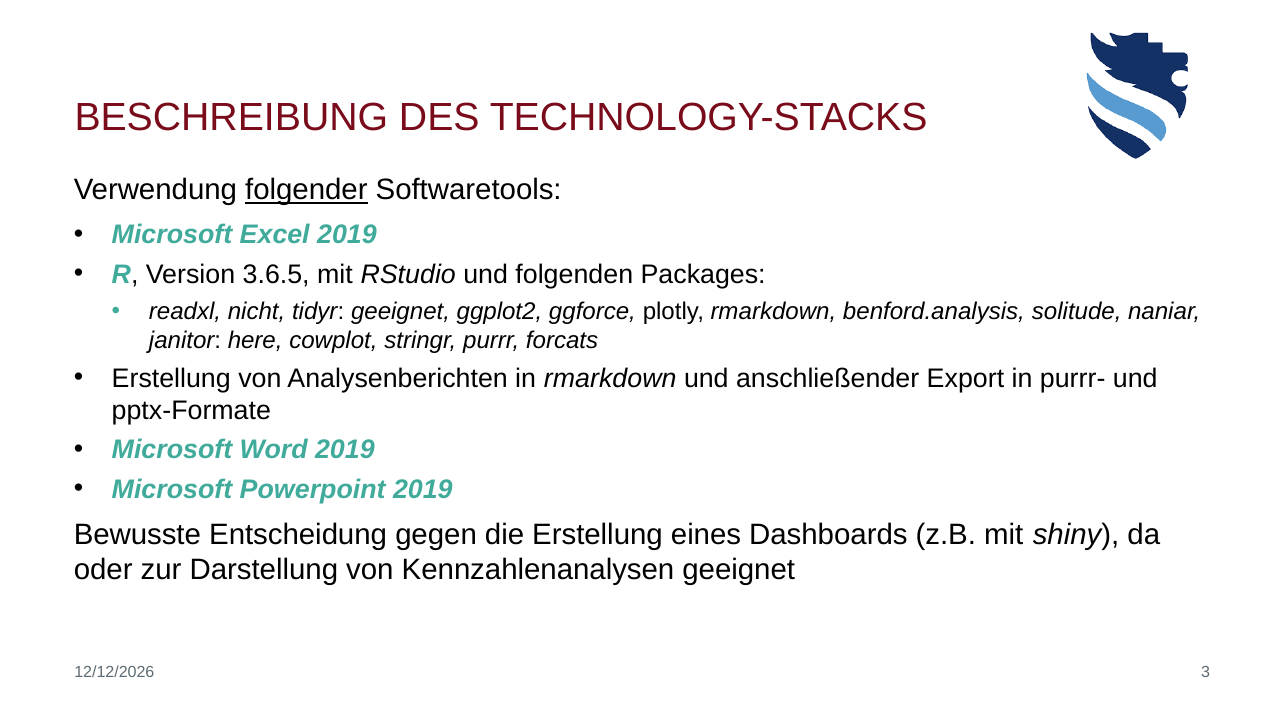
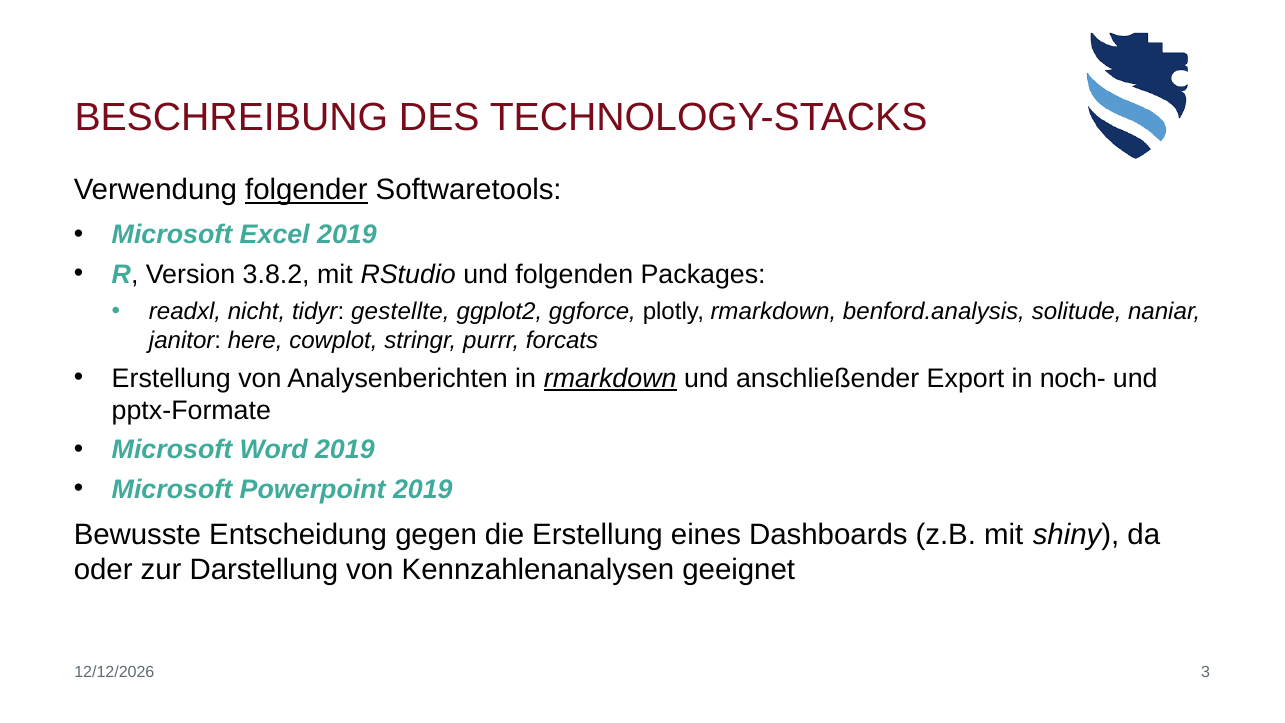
3.6.5: 3.6.5 -> 3.8.2 (276, 274)
tidyr geeignet: geeignet -> gestellte (400, 312)
rmarkdown underline: none -> present (610, 378)
purrr-: purrr- -> noch- (1073, 378)
